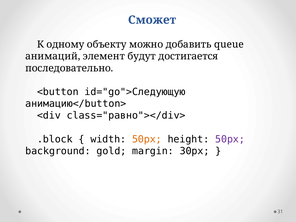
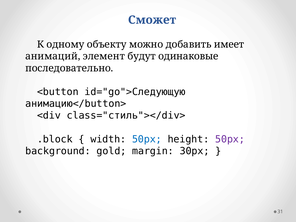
queue: queue -> имеет (229, 44)
достигается: достигается -> одинаковые (188, 56)
class="равно"></div>: class="равно"></div> -> class="стиль"></div> (126, 116)
50px colour: orange -> blue (147, 139)
